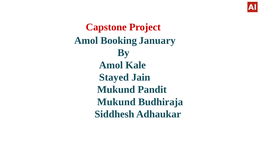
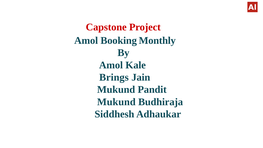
January: January -> Monthly (157, 40)
Stayed: Stayed -> Brings (114, 77)
